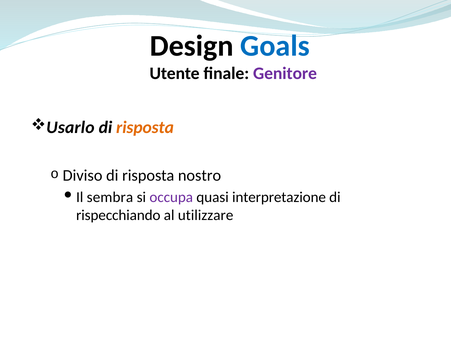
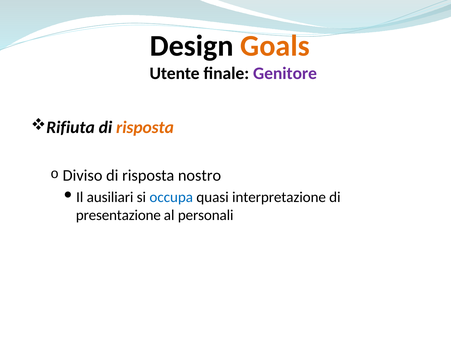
Goals colour: blue -> orange (275, 46)
Usarlo: Usarlo -> Rifiuta (71, 128)
sembra: sembra -> ausiliari (110, 197)
occupa colour: purple -> blue (171, 197)
rispecchiando: rispecchiando -> presentazione (118, 215)
utilizzare: utilizzare -> personali (206, 215)
